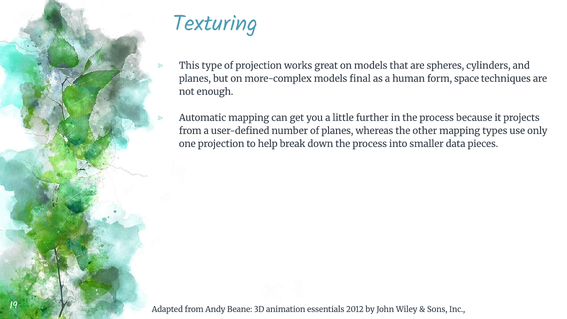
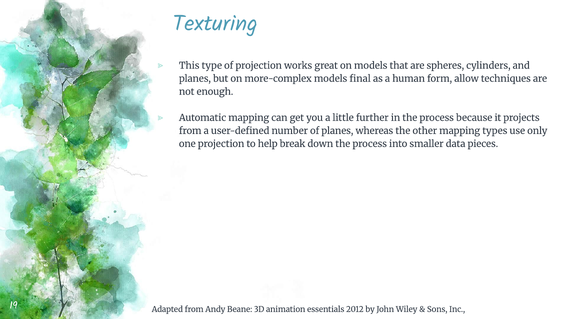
space: space -> allow (467, 79)
